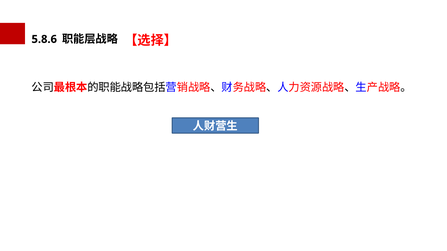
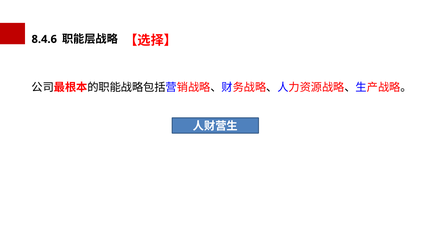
5.8.6: 5.8.6 -> 8.4.6 (44, 39)
